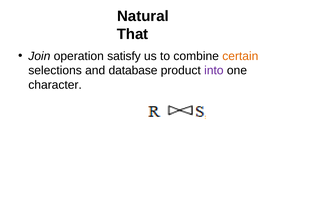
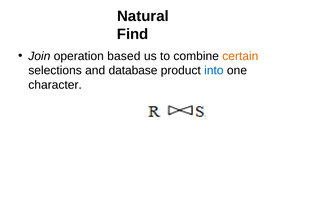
That: That -> Find (133, 34)
satisfy: satisfy -> based (124, 56)
into colour: purple -> blue (214, 70)
